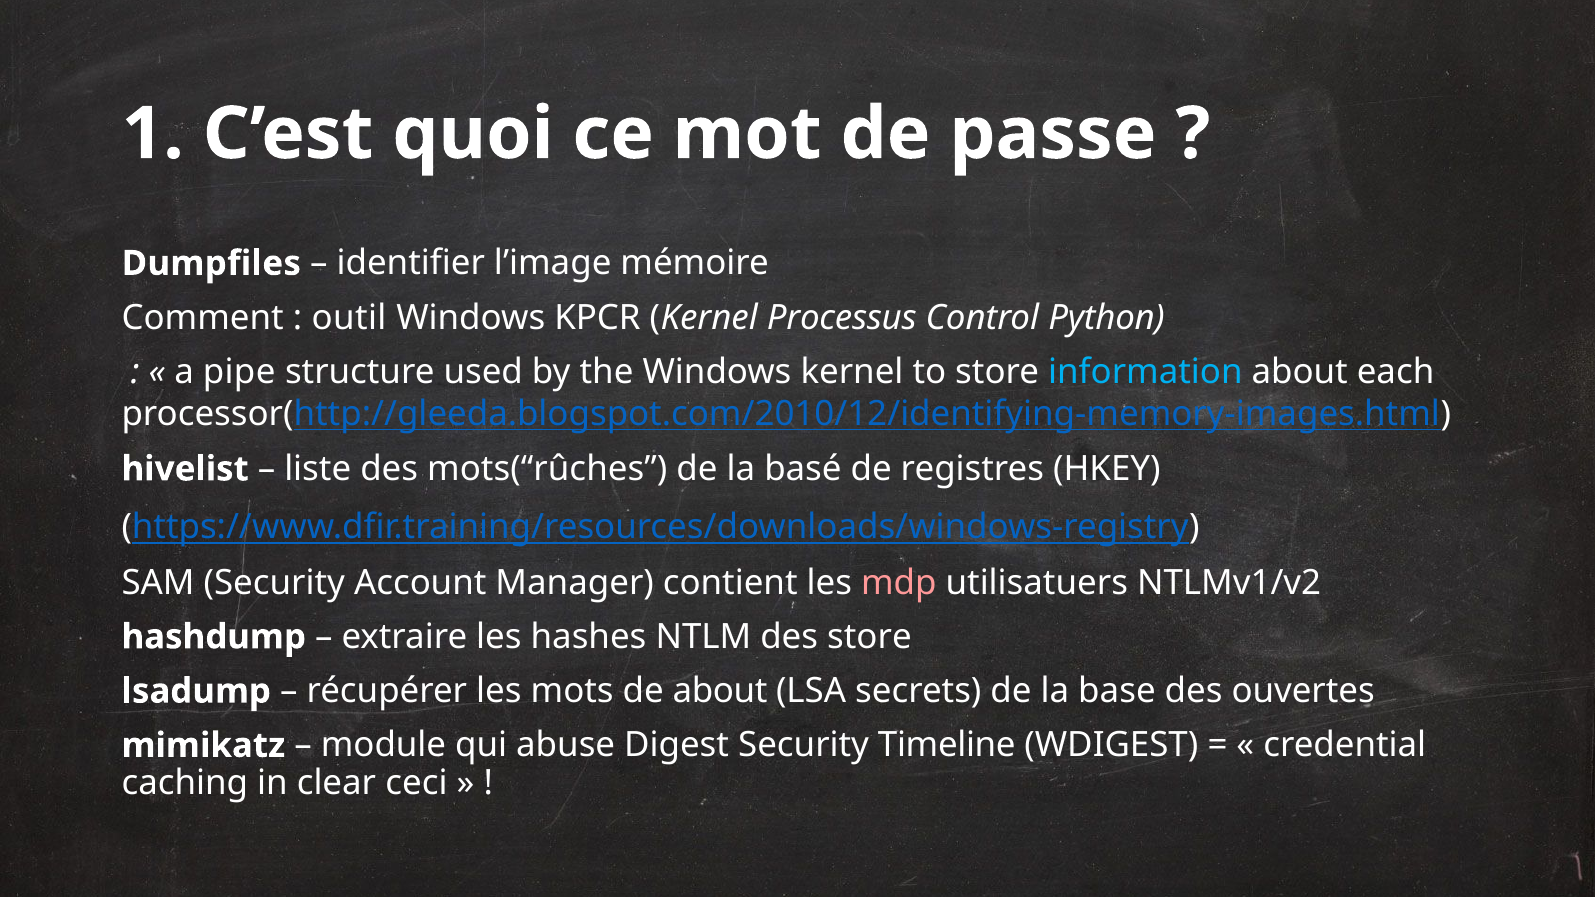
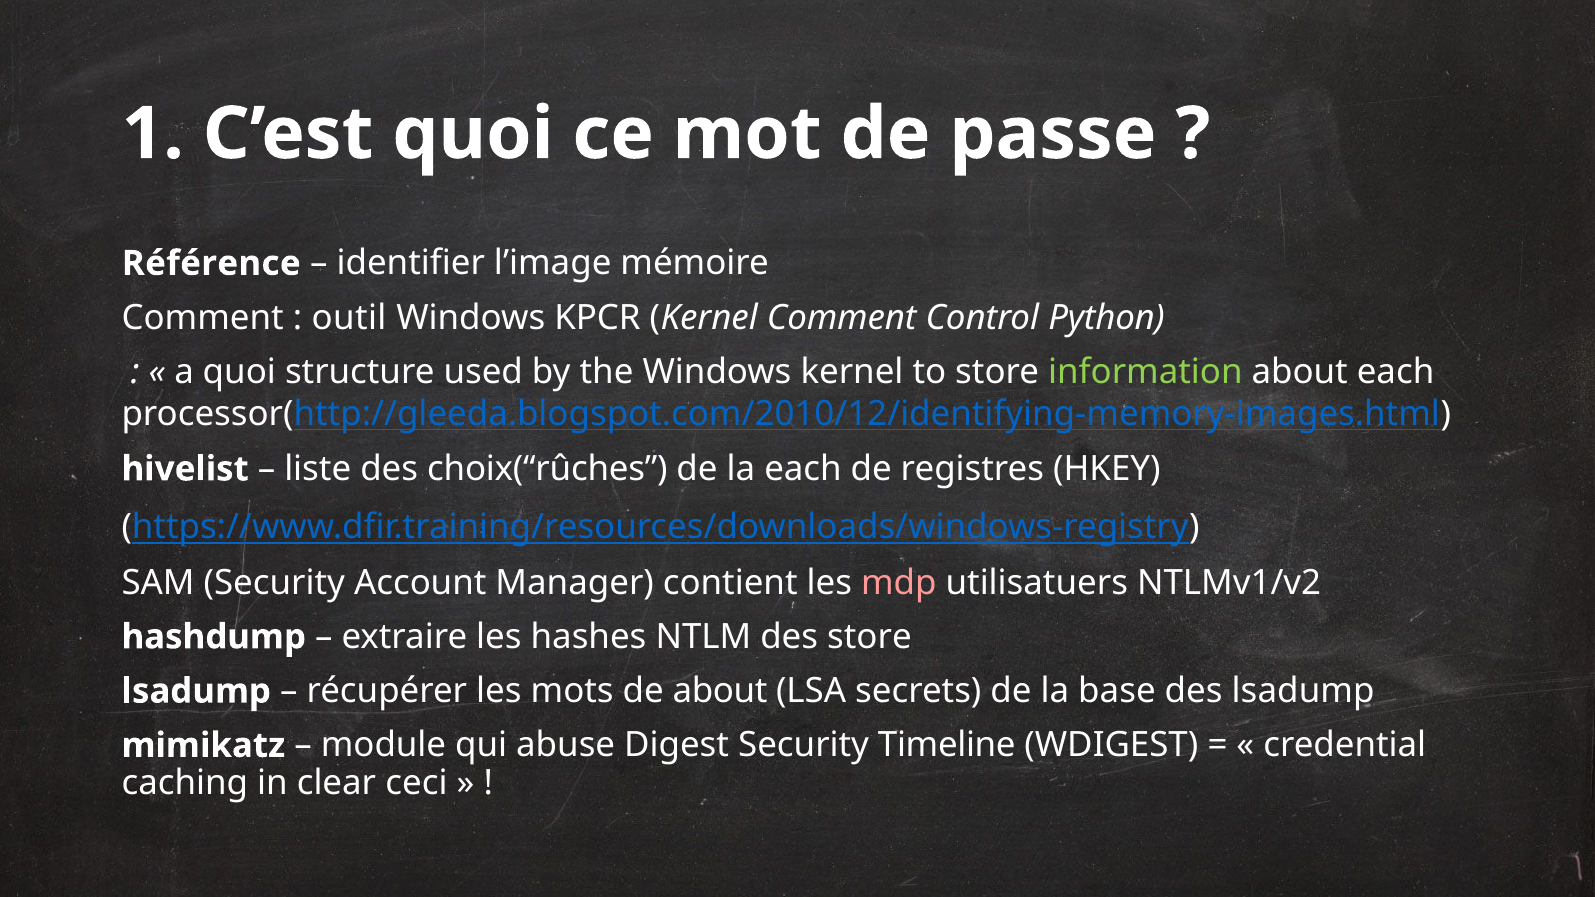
Dumpfiles: Dumpfiles -> Référence (211, 263)
Kernel Processus: Processus -> Comment (842, 318)
a pipe: pipe -> quoi (239, 372)
information colour: light blue -> light green (1145, 372)
mots(“rûches: mots(“rûches -> choix(“rûches (547, 469)
la basé: basé -> each (803, 469)
des ouvertes: ouvertes -> lsadump (1303, 691)
